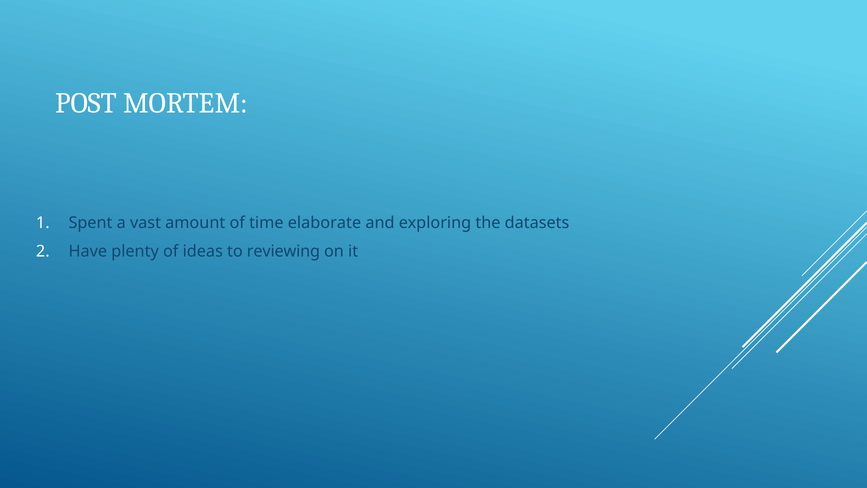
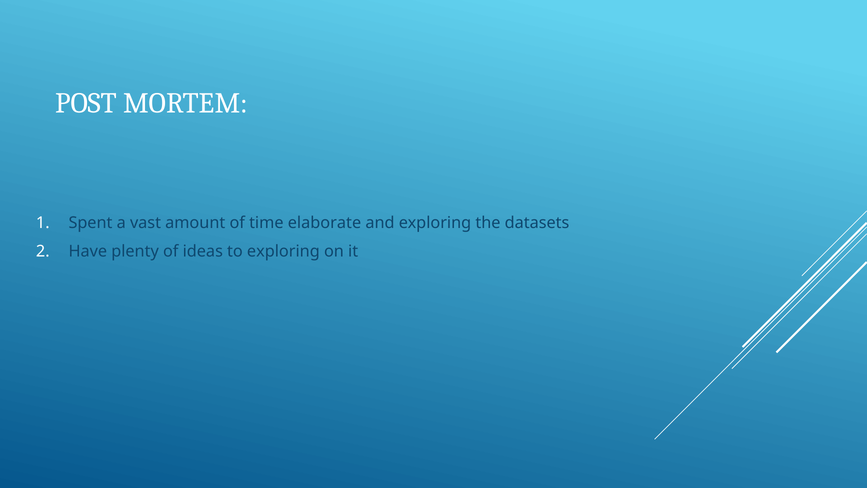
to reviewing: reviewing -> exploring (283, 251)
